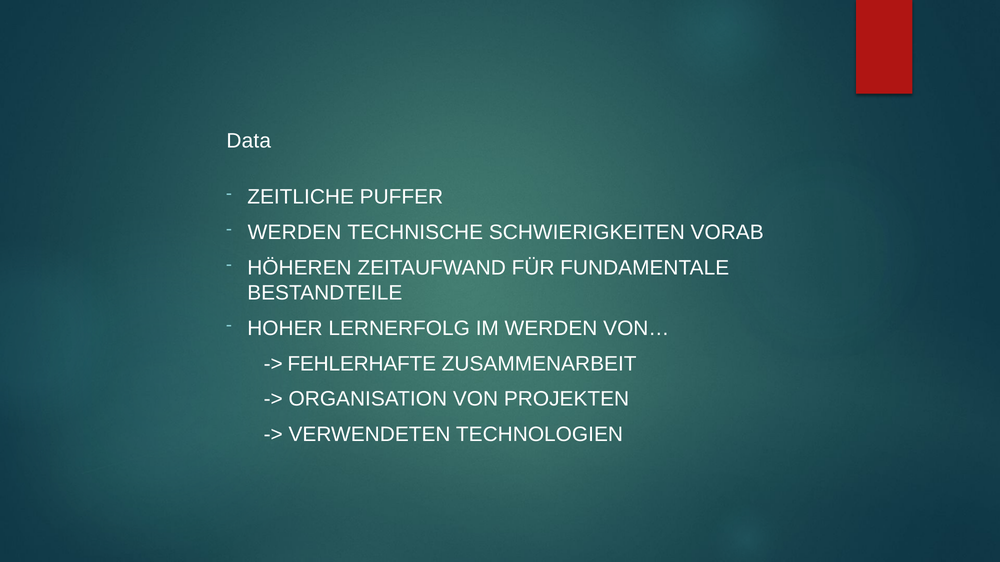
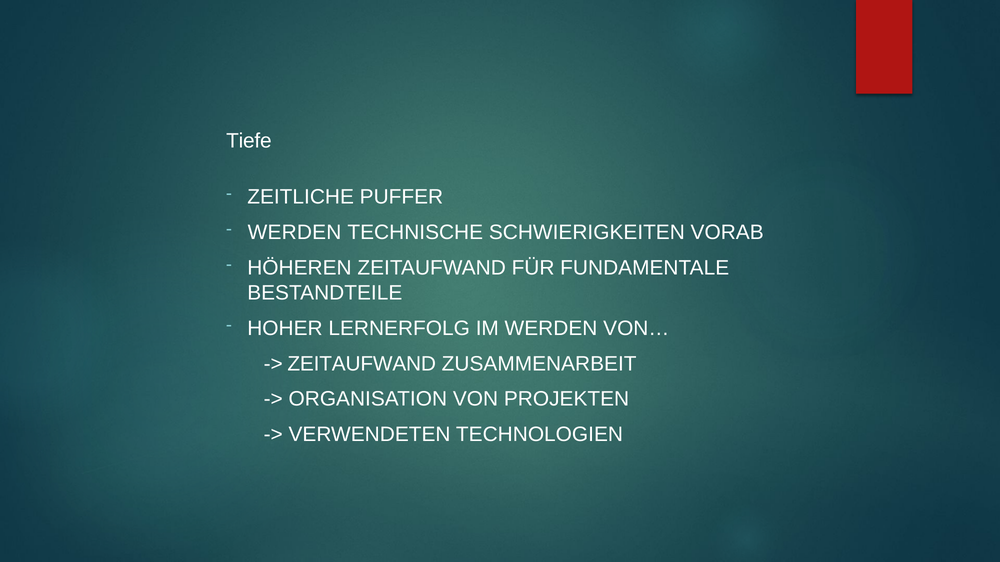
Data: Data -> Tiefe (249, 141)
FEHLERHAFTE: FEHLERHAFTE -> ZEITAUFWAND (362, 364)
